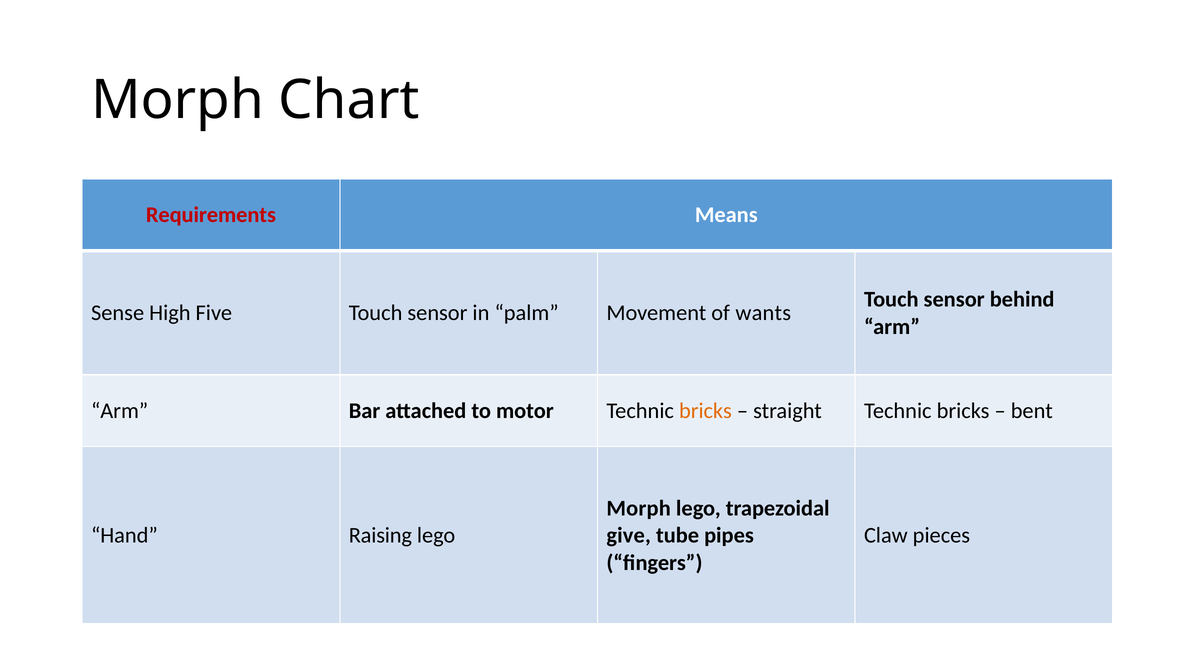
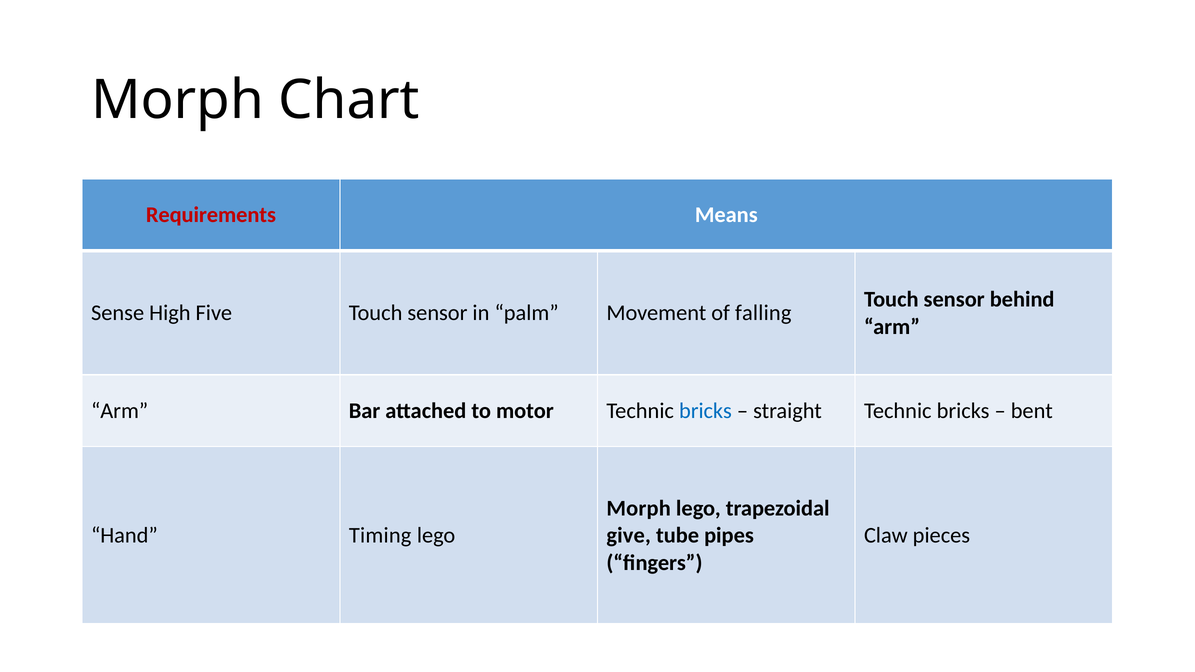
wants: wants -> falling (763, 313)
bricks colour: orange -> blue (705, 411)
Raising: Raising -> Timing (380, 536)
